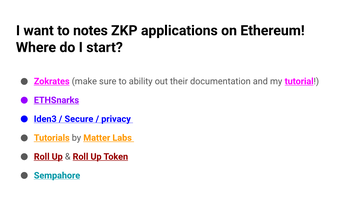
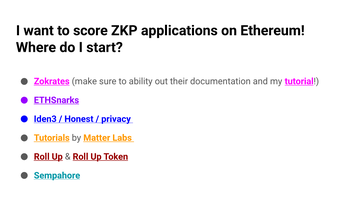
notes: notes -> score (90, 31)
Secure: Secure -> Honest (79, 119)
